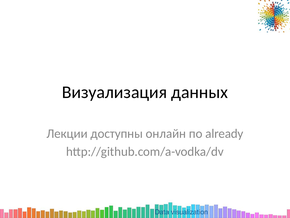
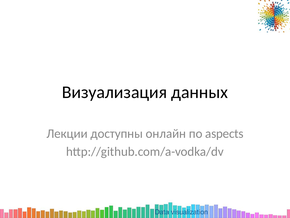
already: already -> aspects (224, 133)
